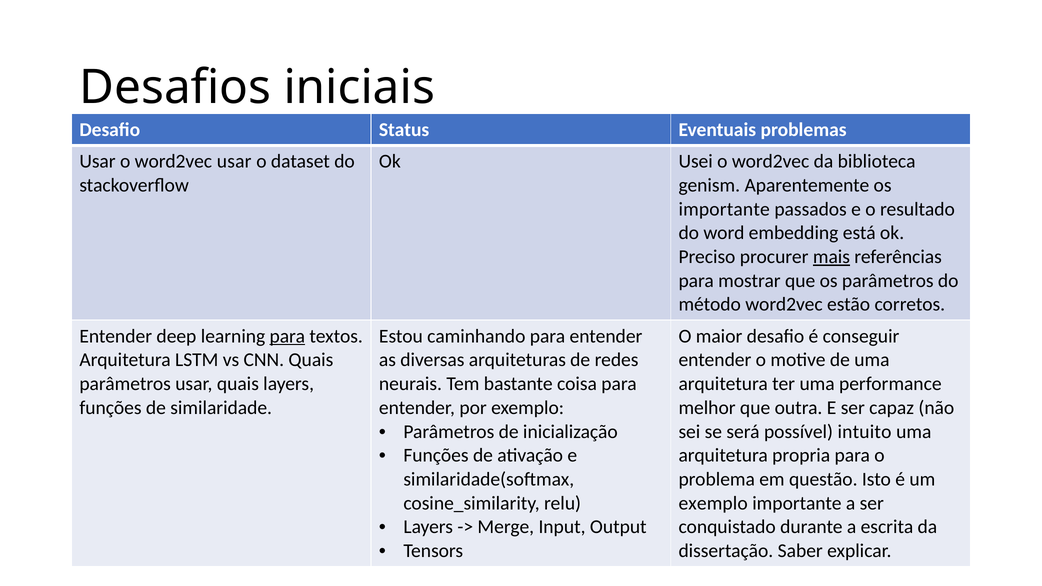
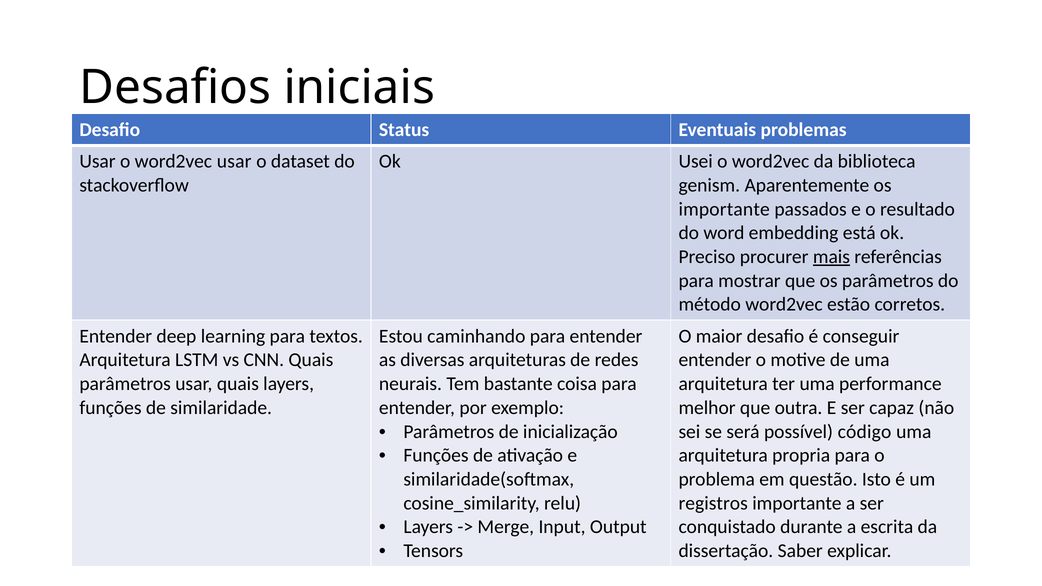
para underline: present -> none (287, 336)
intuito: intuito -> código (865, 432)
exemplo: exemplo -> registros (713, 503)
